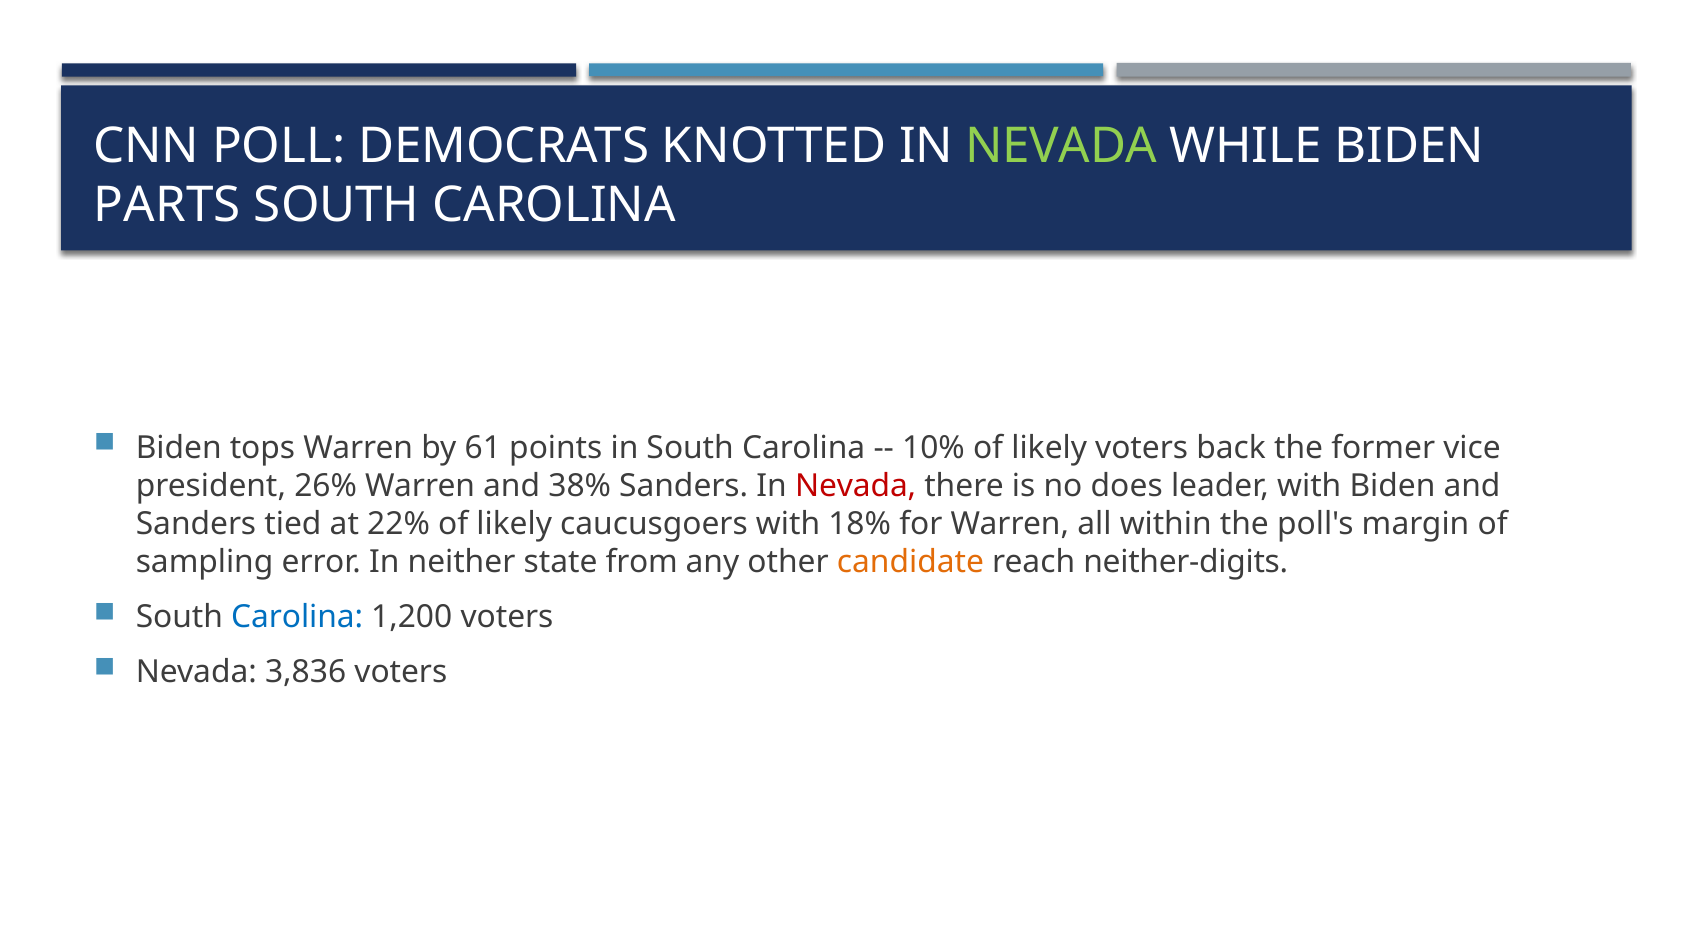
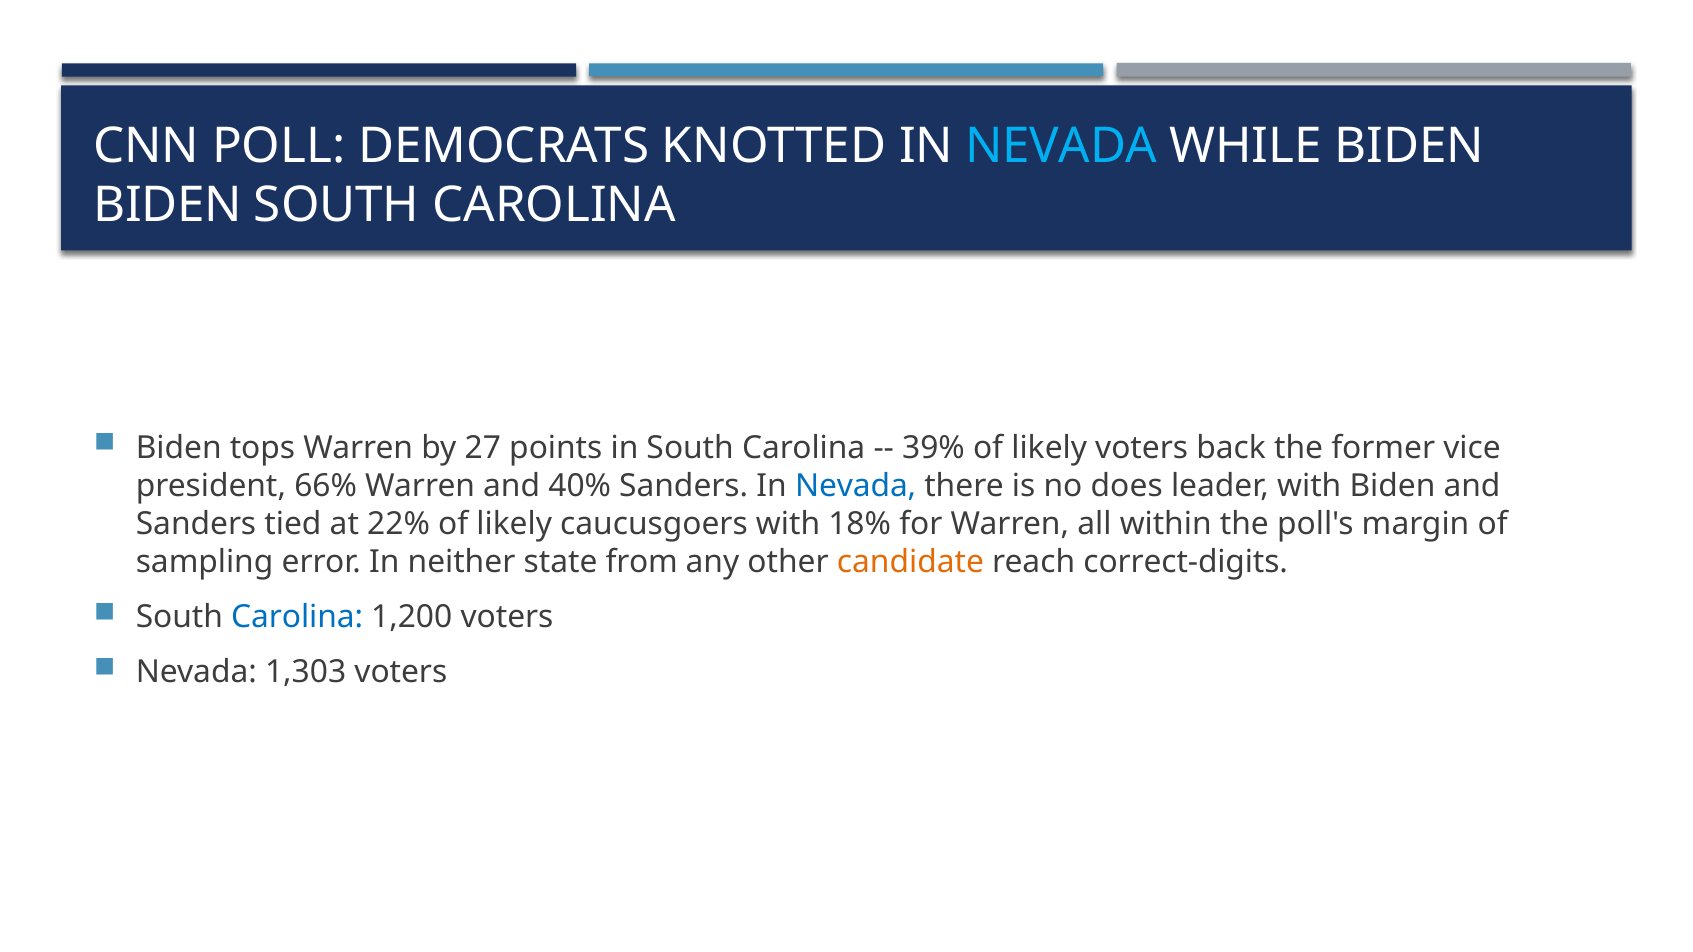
NEVADA colour: light green -> light blue (1062, 147)
PARTS: PARTS -> BIDEN (167, 206)
61: 61 -> 27 (483, 448)
10%: 10% -> 39% (934, 448)
26%: 26% -> 66% (326, 486)
38%: 38% -> 40% (580, 486)
Nevada colour: red -> blue (856, 486)
neither-digits: neither-digits -> correct-digits (1186, 562)
3,836: 3,836 -> 1,303 (306, 673)
